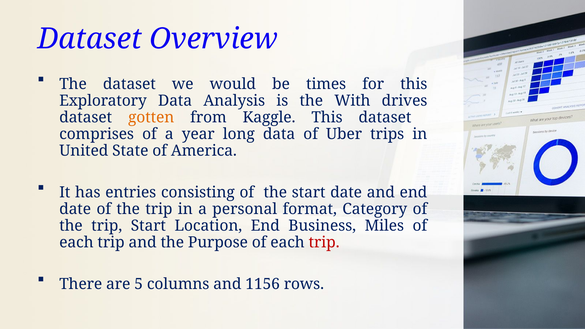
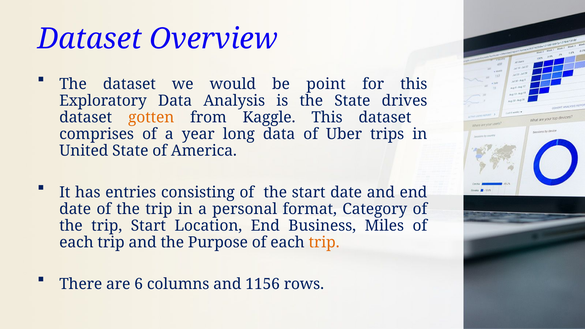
times: times -> point (326, 84)
the With: With -> State (352, 101)
trip colour: red -> orange (324, 242)
5: 5 -> 6 (139, 284)
